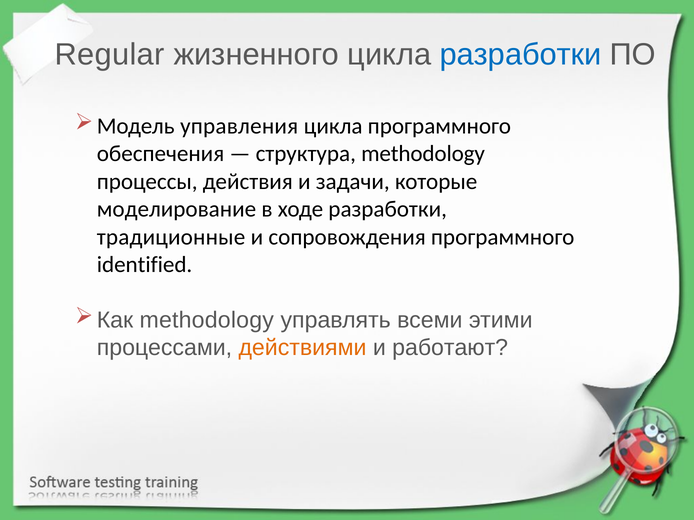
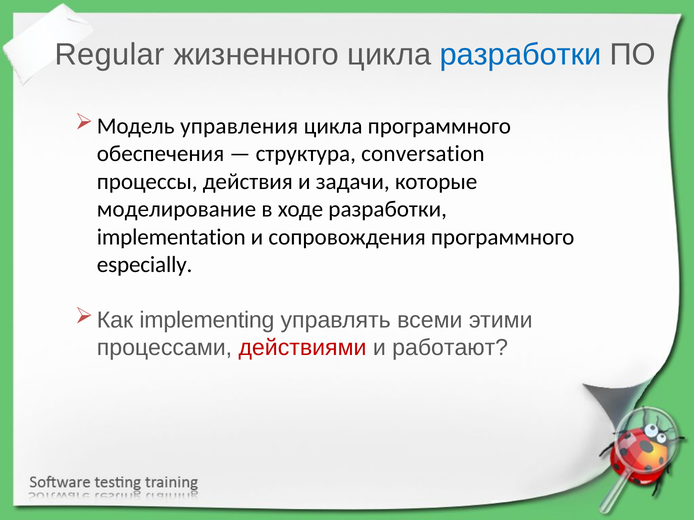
структура methodology: methodology -> conversation (423, 154)
традиционные: традиционные -> implementation (171, 237)
identified: identified -> especially (145, 265)
methodology: methodology -> implementing (207, 320)
действиями colour: orange -> red (302, 348)
